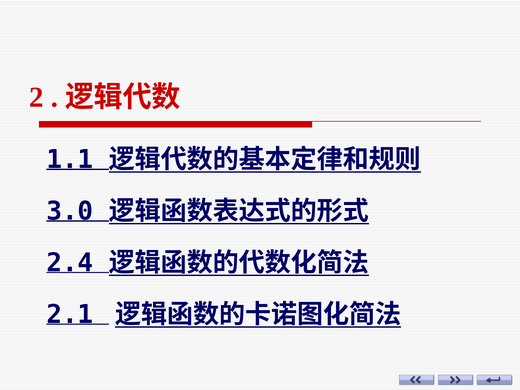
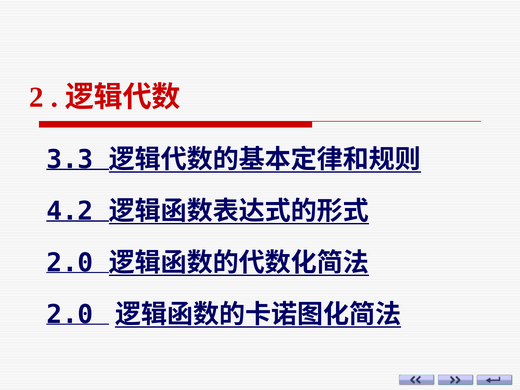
1.1: 1.1 -> 3.3 (70, 160)
3.0: 3.0 -> 4.2 (70, 211)
2.4: 2.4 -> 2.0 (70, 263)
2.1: 2.1 -> 2.0 (70, 314)
